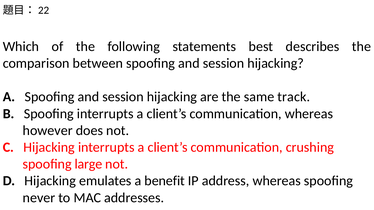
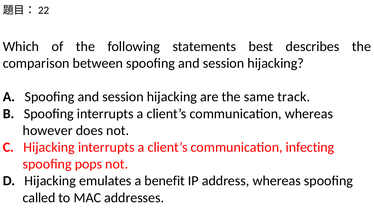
crushing: crushing -> infecting (310, 148)
large: large -> pops (88, 164)
never: never -> called (39, 198)
